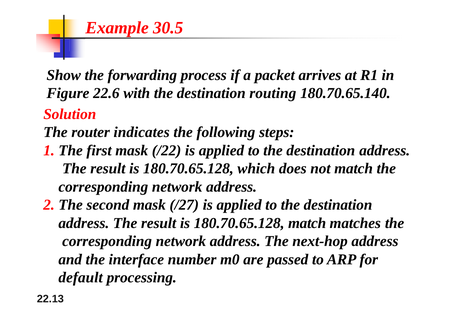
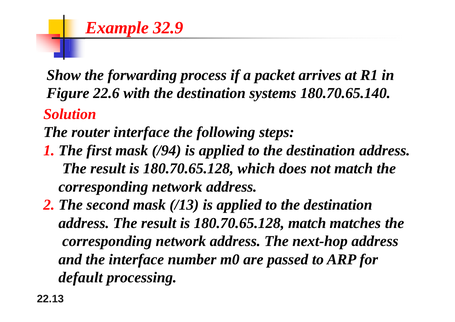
30.5: 30.5 -> 32.9 (168, 28)
routing: routing -> systems (273, 93)
router indicates: indicates -> interface (142, 132)
/22: /22 -> /94 (167, 150)
/27: /27 -> /13 (184, 205)
